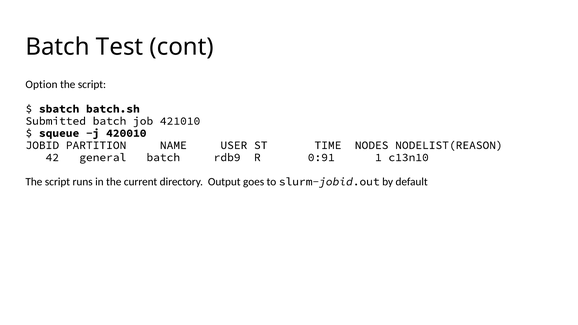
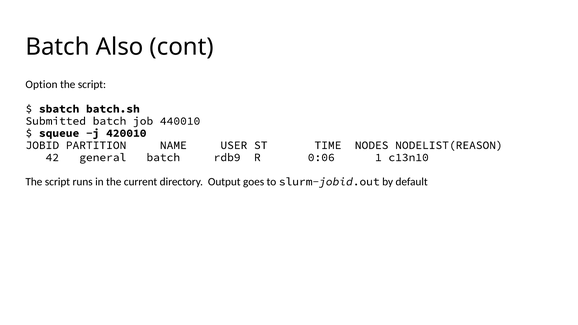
Test: Test -> Also (120, 47)
421010: 421010 -> 440010 (180, 121)
0:91: 0:91 -> 0:06 (321, 157)
